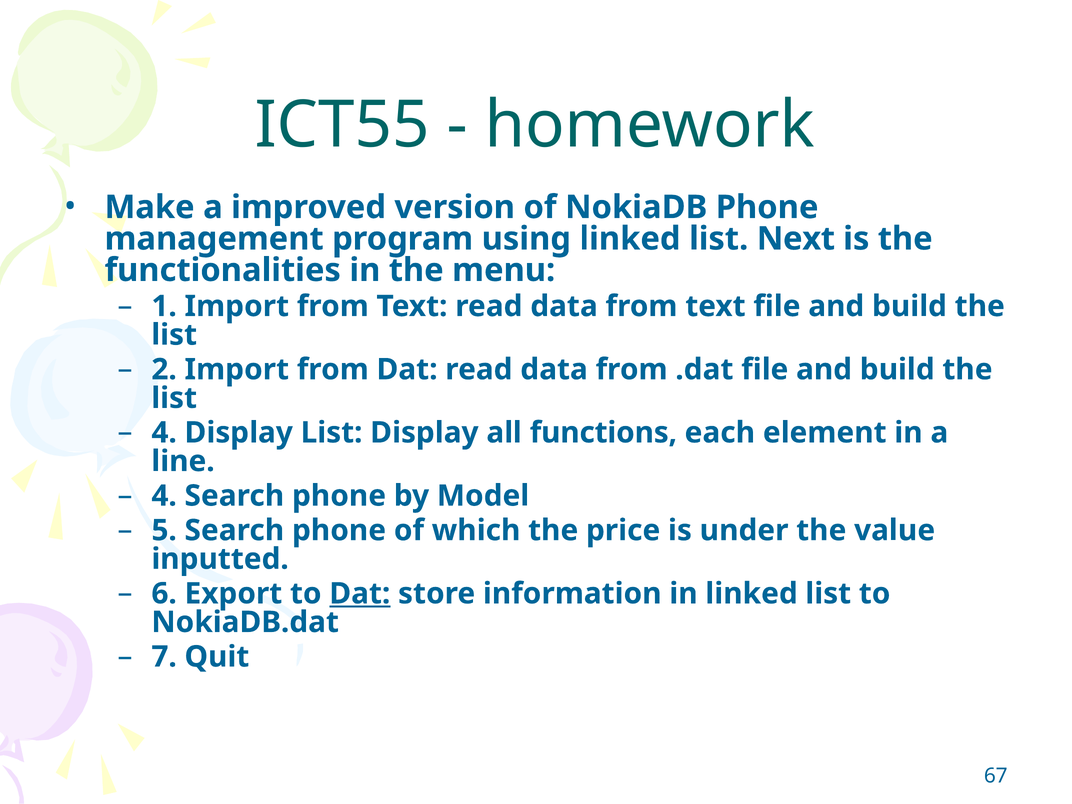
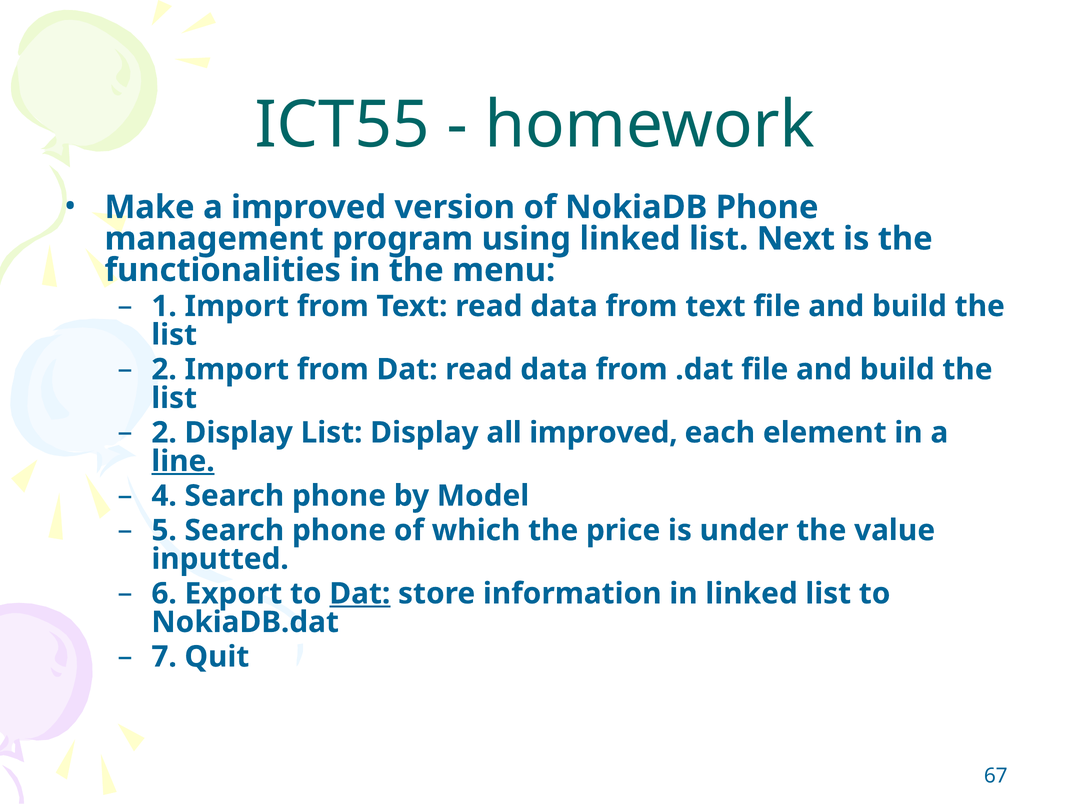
4: 4 -> 2 (164, 433)
all functions: functions -> improved (603, 433)
line underline: none -> present (183, 461)
